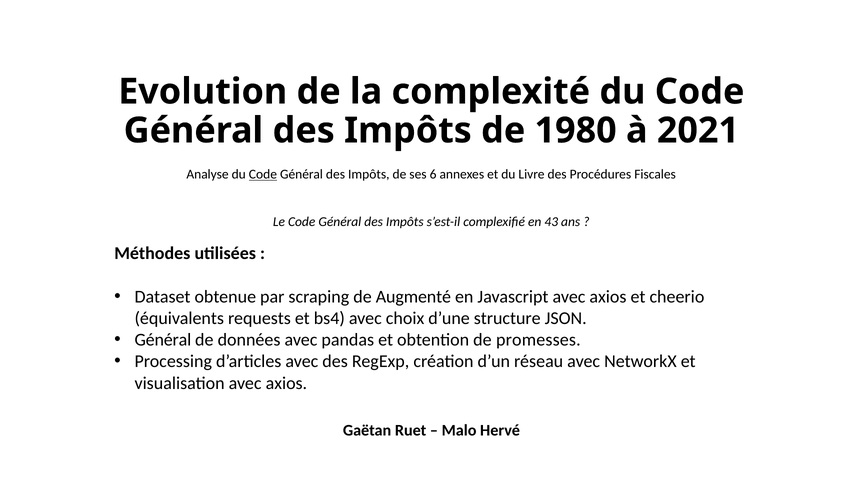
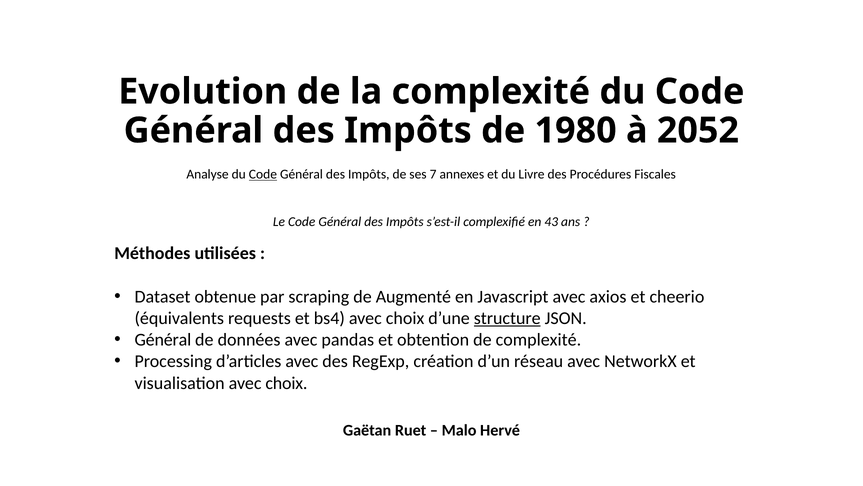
2021: 2021 -> 2052 (698, 130)
6: 6 -> 7 (433, 174)
structure underline: none -> present (507, 318)
de promesses: promesses -> complexité (538, 340)
visualisation avec axios: axios -> choix (286, 383)
